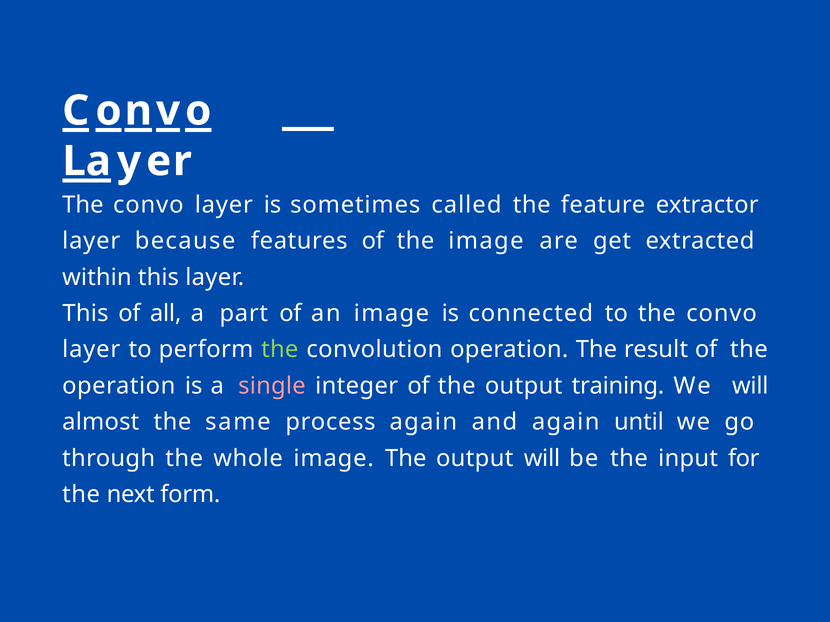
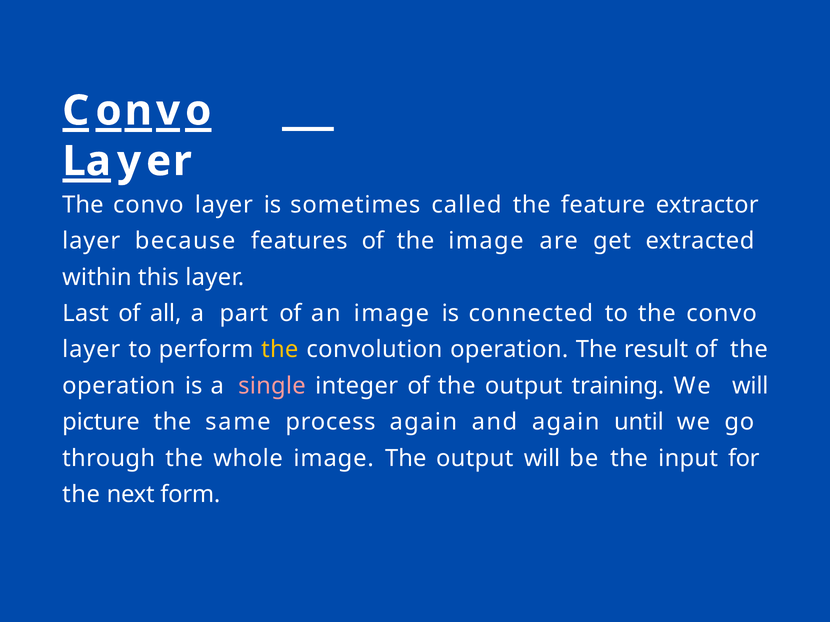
This: This -> Last (85, 314)
the colour: light green -> yellow (280, 350)
almost: almost -> picture (101, 422)
